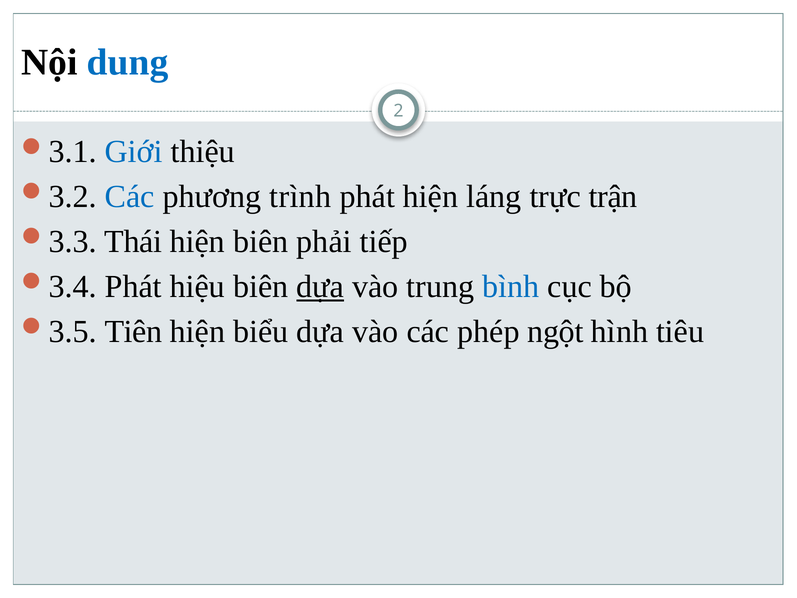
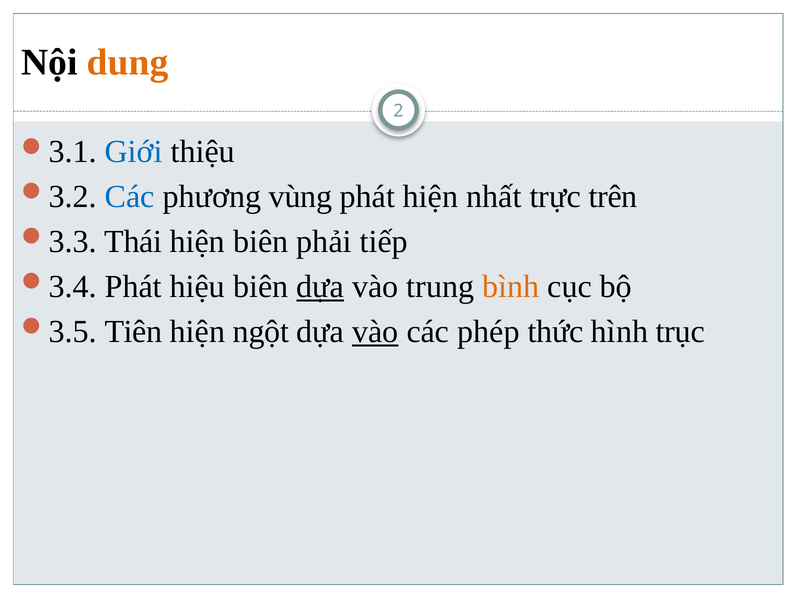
dung colour: blue -> orange (128, 62)
trình: trình -> vùng (301, 197)
láng: láng -> nhất (494, 197)
trận: trận -> trên (613, 197)
bình colour: blue -> orange (511, 287)
biểu: biểu -> ngột (261, 332)
vào underline: none -> present (375, 332)
ngột: ngột -> thức (555, 332)
tiêu: tiêu -> trục (680, 332)
